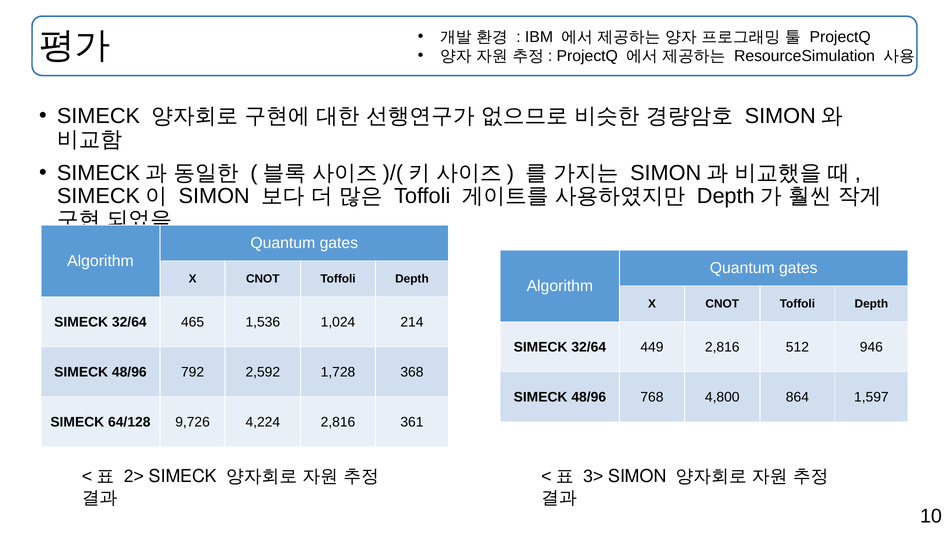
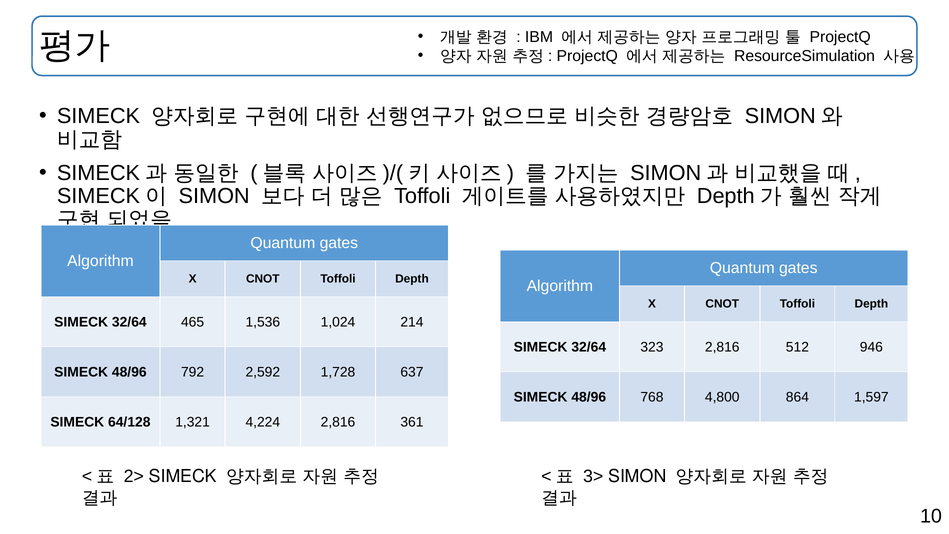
449: 449 -> 323 (652, 347)
368: 368 -> 637 (412, 372)
9,726: 9,726 -> 1,321 (193, 422)
